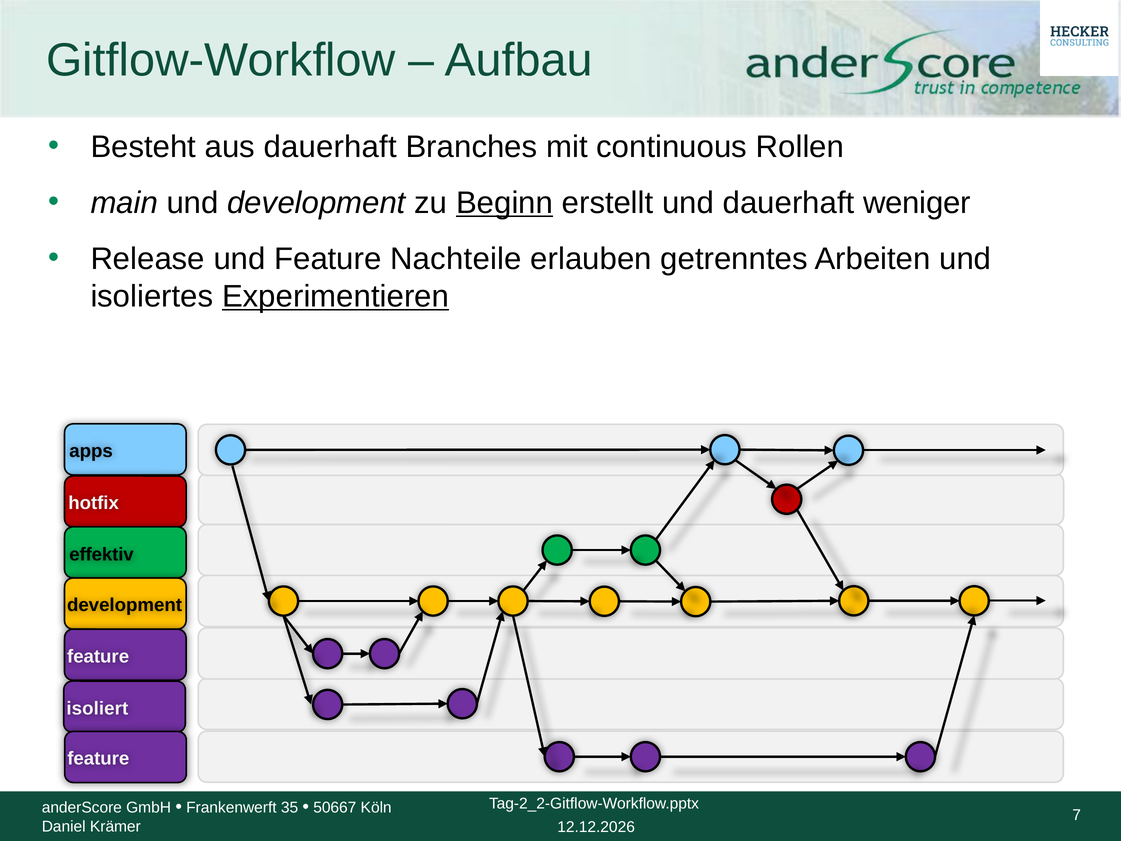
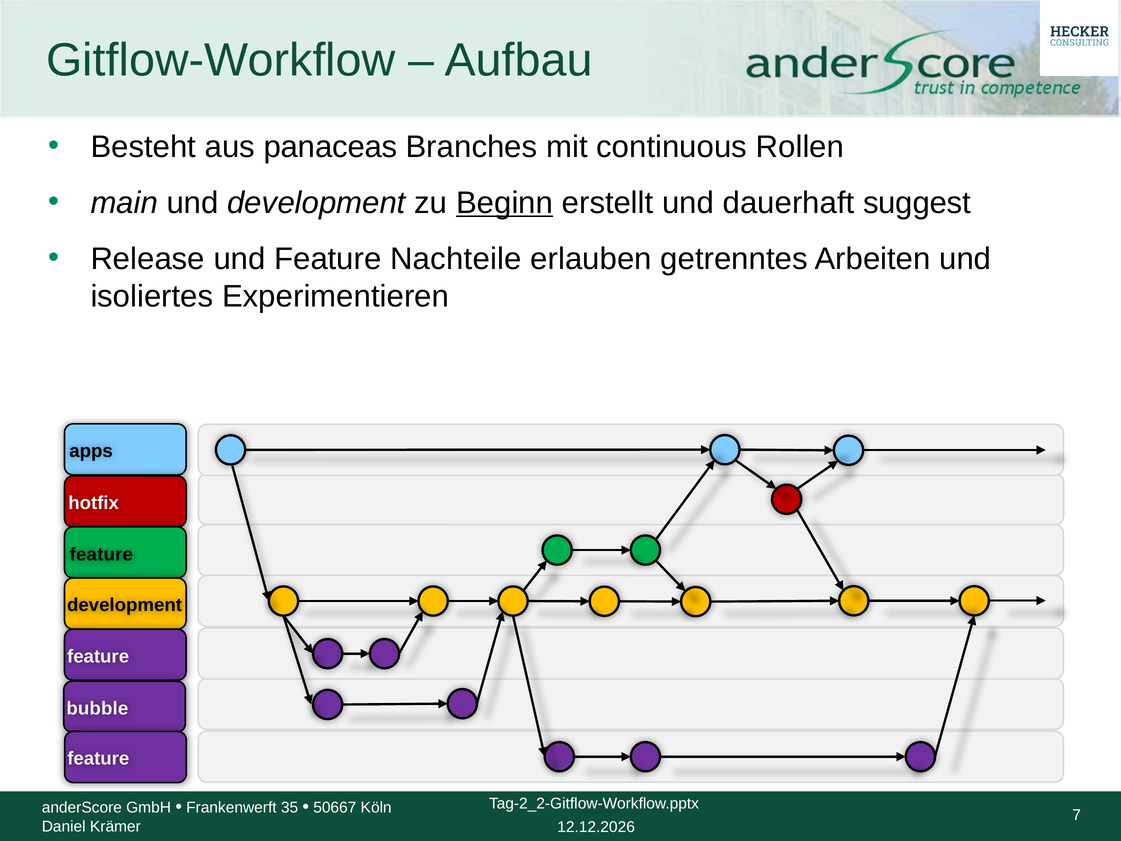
aus dauerhaft: dauerhaft -> panaceas (331, 147)
weniger: weniger -> suggest (917, 203)
Experimentieren underline: present -> none (336, 296)
effektiv: effektiv -> feature (101, 555)
isoliert: isoliert -> bubble (97, 708)
